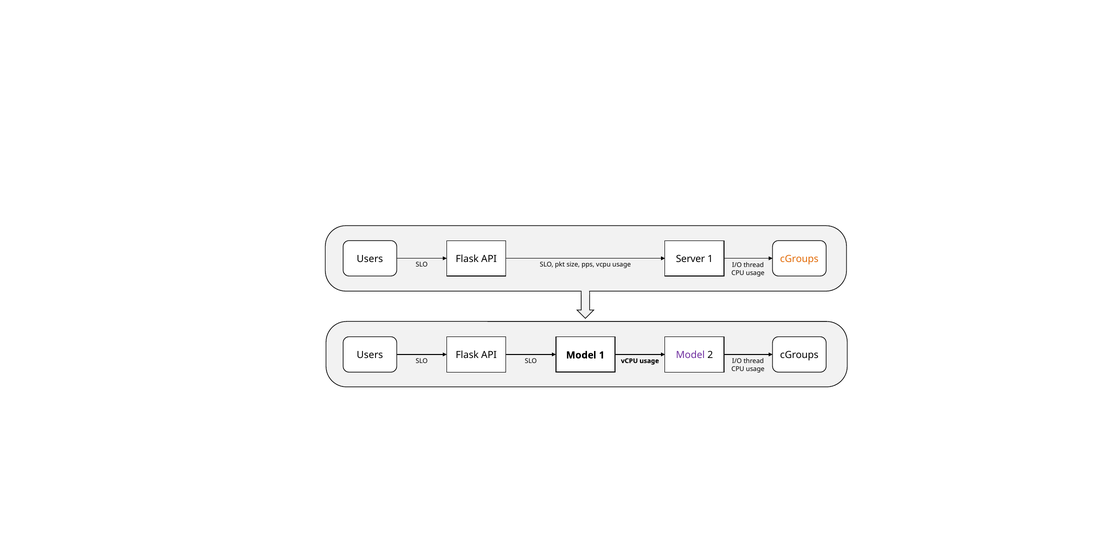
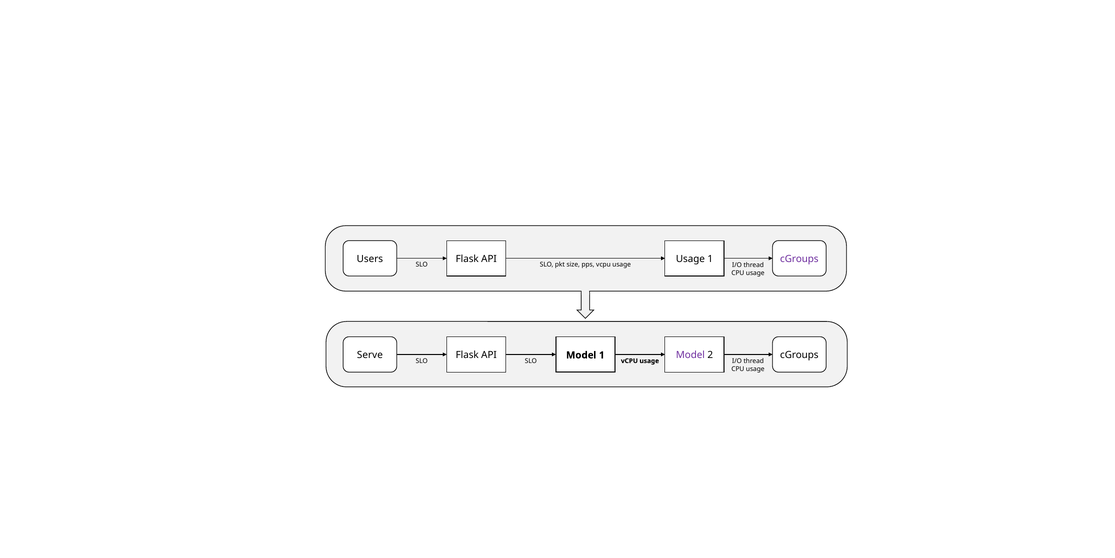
Server: Server -> Usage (690, 259)
cGroups colour: orange -> purple (799, 259)
Users: Users -> Serve (370, 355)
